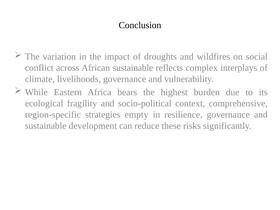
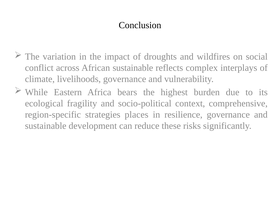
empty: empty -> places (137, 115)
